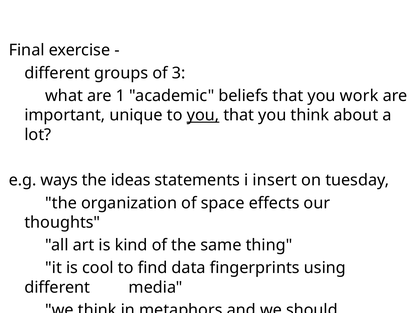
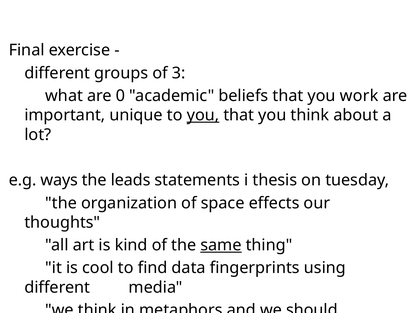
1: 1 -> 0 (120, 96)
ideas: ideas -> leads (131, 180)
insert: insert -> thesis (275, 180)
same underline: none -> present (221, 245)
